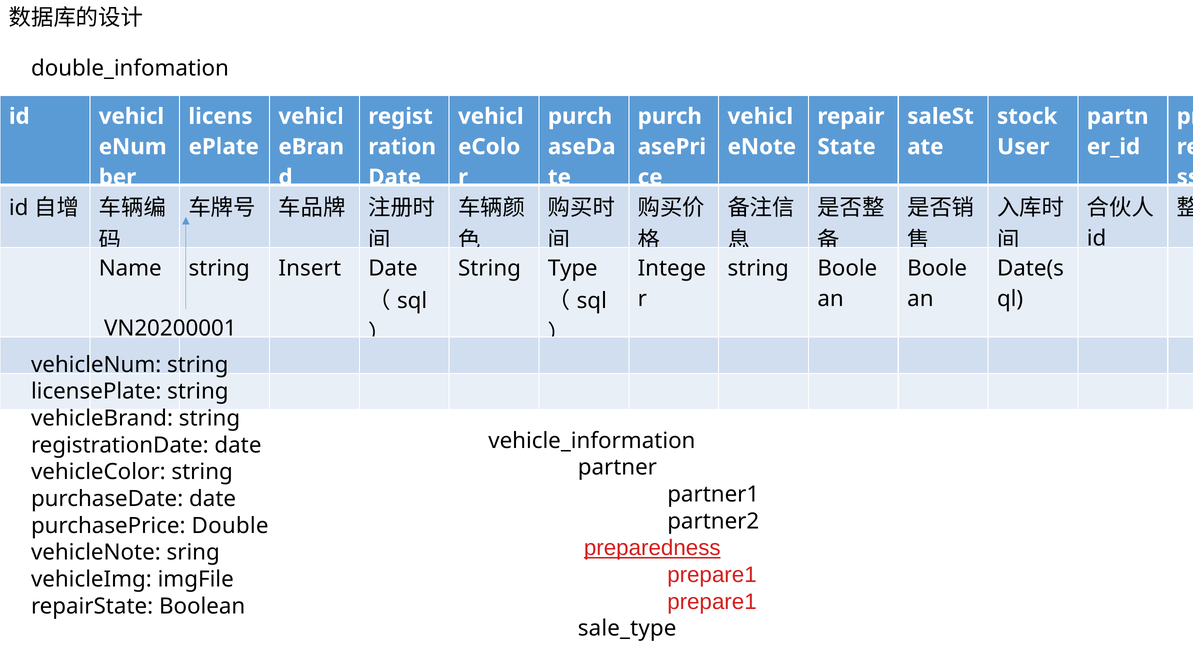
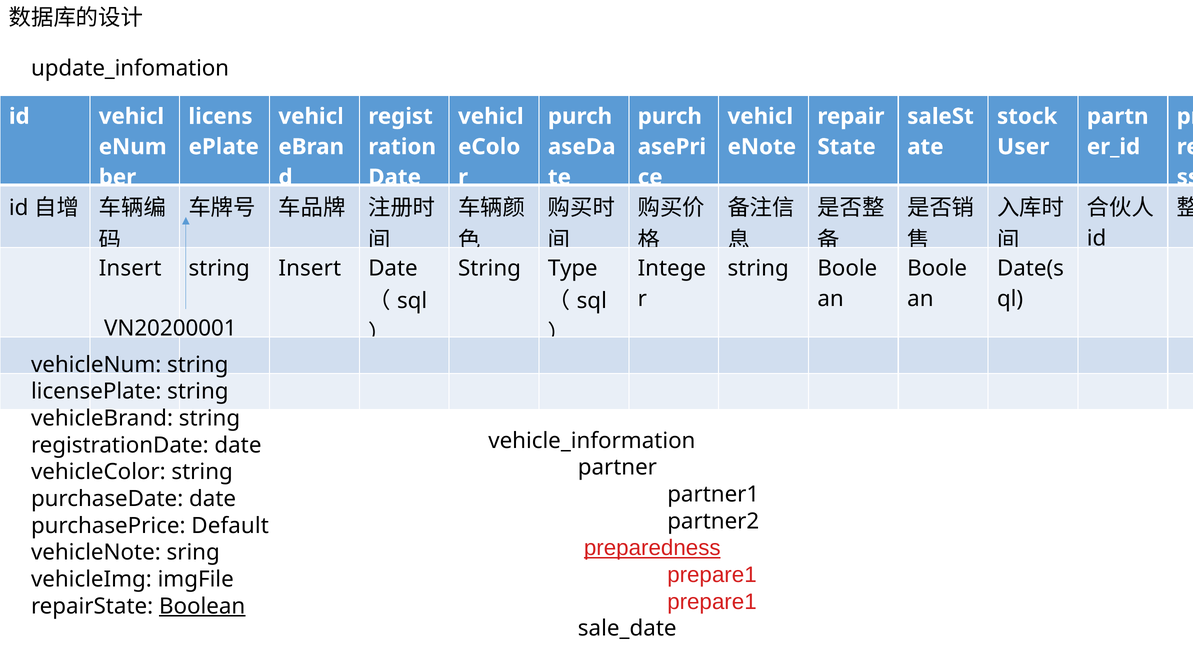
double_infomation: double_infomation -> update_infomation (130, 69)
Name: Name -> Insert (130, 269)
Double: Double -> Default (230, 526)
Boolean underline: none -> present (202, 606)
sale_type: sale_type -> sale_date (627, 629)
